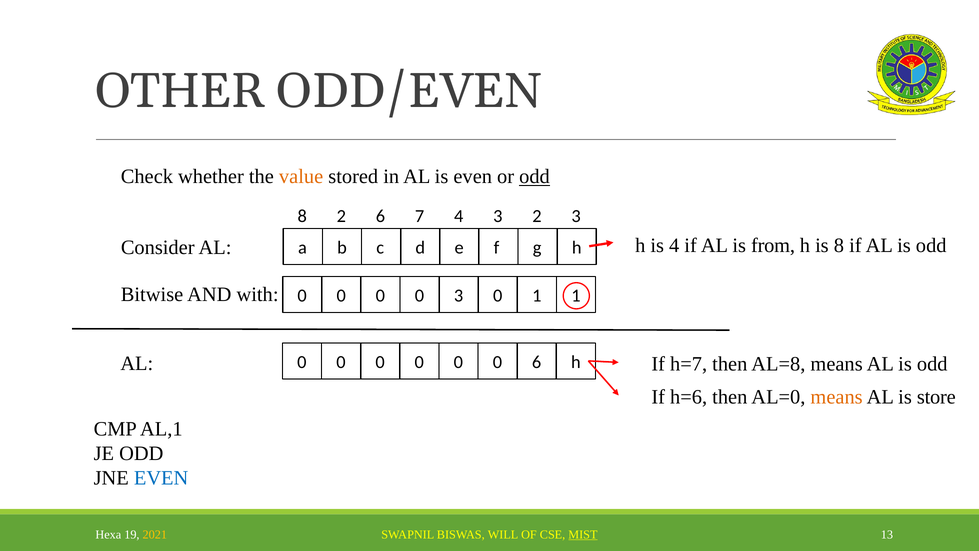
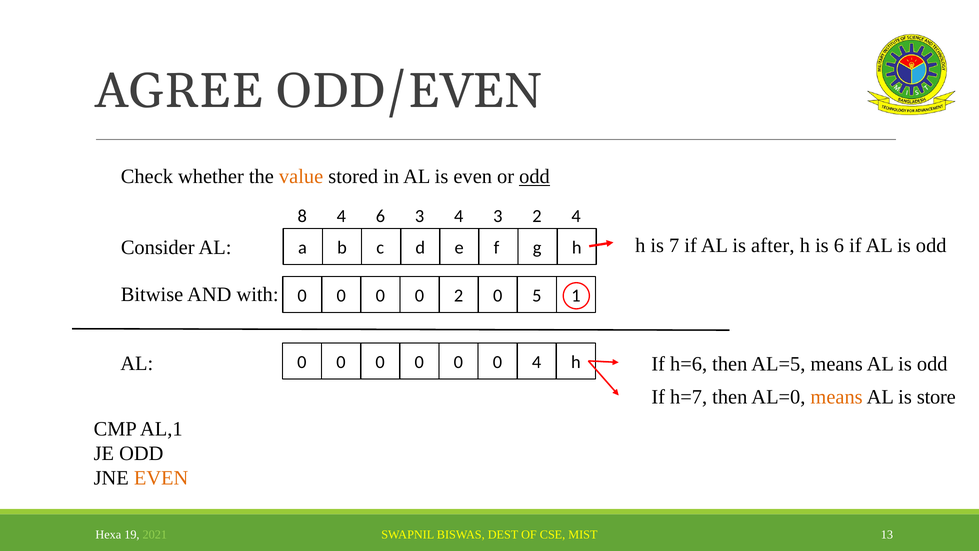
OTHER: OTHER -> AGREE (179, 91)
8 2: 2 -> 4 (341, 216)
6 7: 7 -> 3 (420, 216)
2 3: 3 -> 4 (576, 216)
is 4: 4 -> 7 (674, 245)
from: from -> after (773, 245)
is 8: 8 -> 6 (839, 245)
0 3: 3 -> 2 (459, 295)
0 1: 1 -> 5 (537, 295)
h=7: h=7 -> h=6 (689, 364)
AL=8: AL=8 -> AL=5 (778, 364)
0 6: 6 -> 4 (537, 362)
h=6: h=6 -> h=7 (689, 397)
EVEN colour: blue -> orange (161, 478)
2021 colour: yellow -> light green (155, 534)
WILL: WILL -> DEST (503, 534)
MIST underline: present -> none (583, 534)
